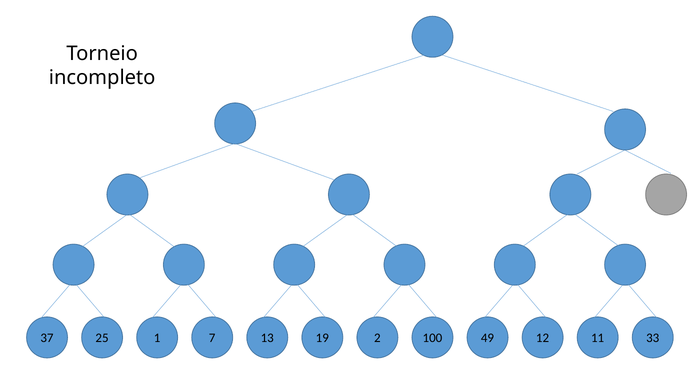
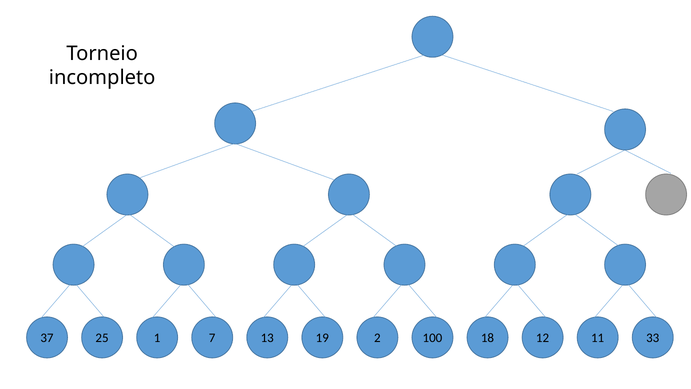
49: 49 -> 18 (487, 338)
